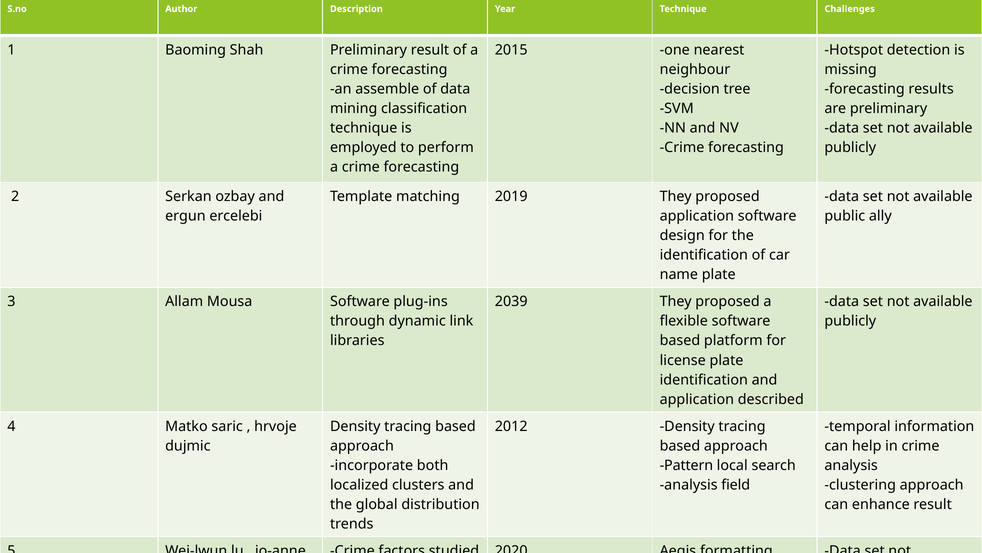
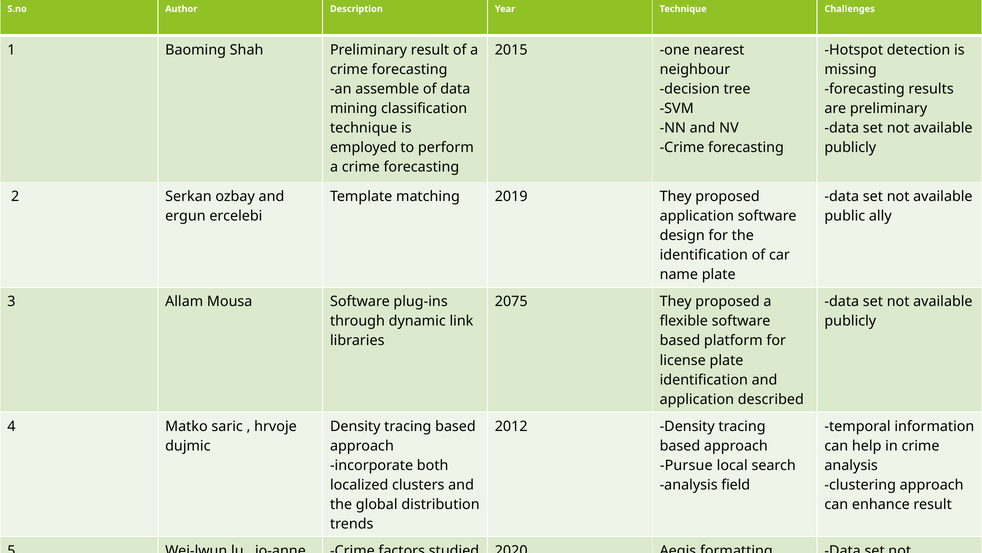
2039: 2039 -> 2075 (511, 301)
Pattern: Pattern -> Pursue (686, 465)
